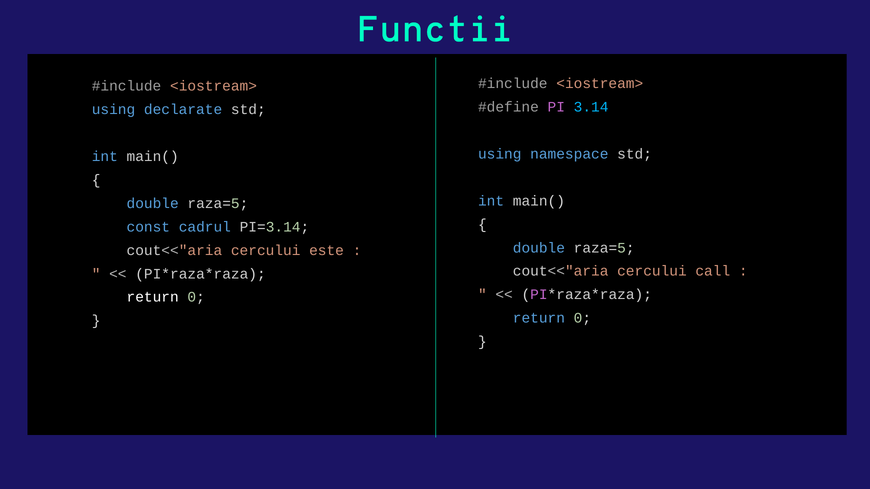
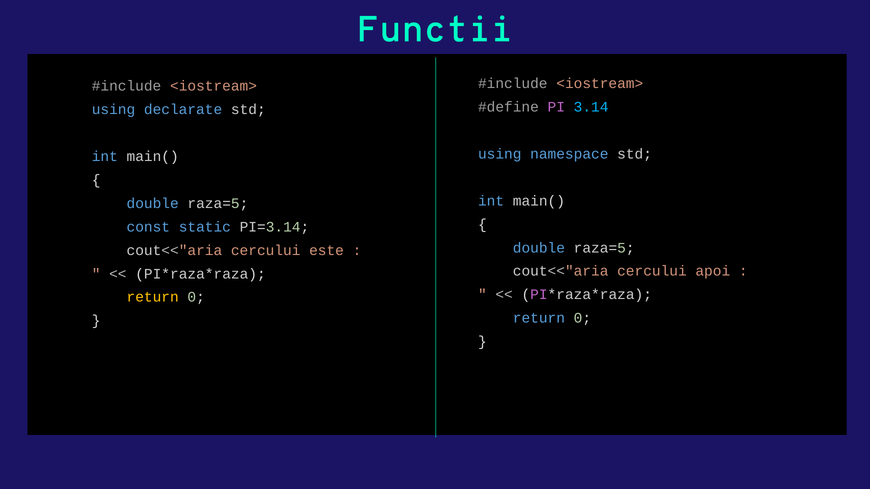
cadrul: cadrul -> static (205, 227)
call: call -> apoi (713, 271)
return colour: white -> yellow (153, 297)
